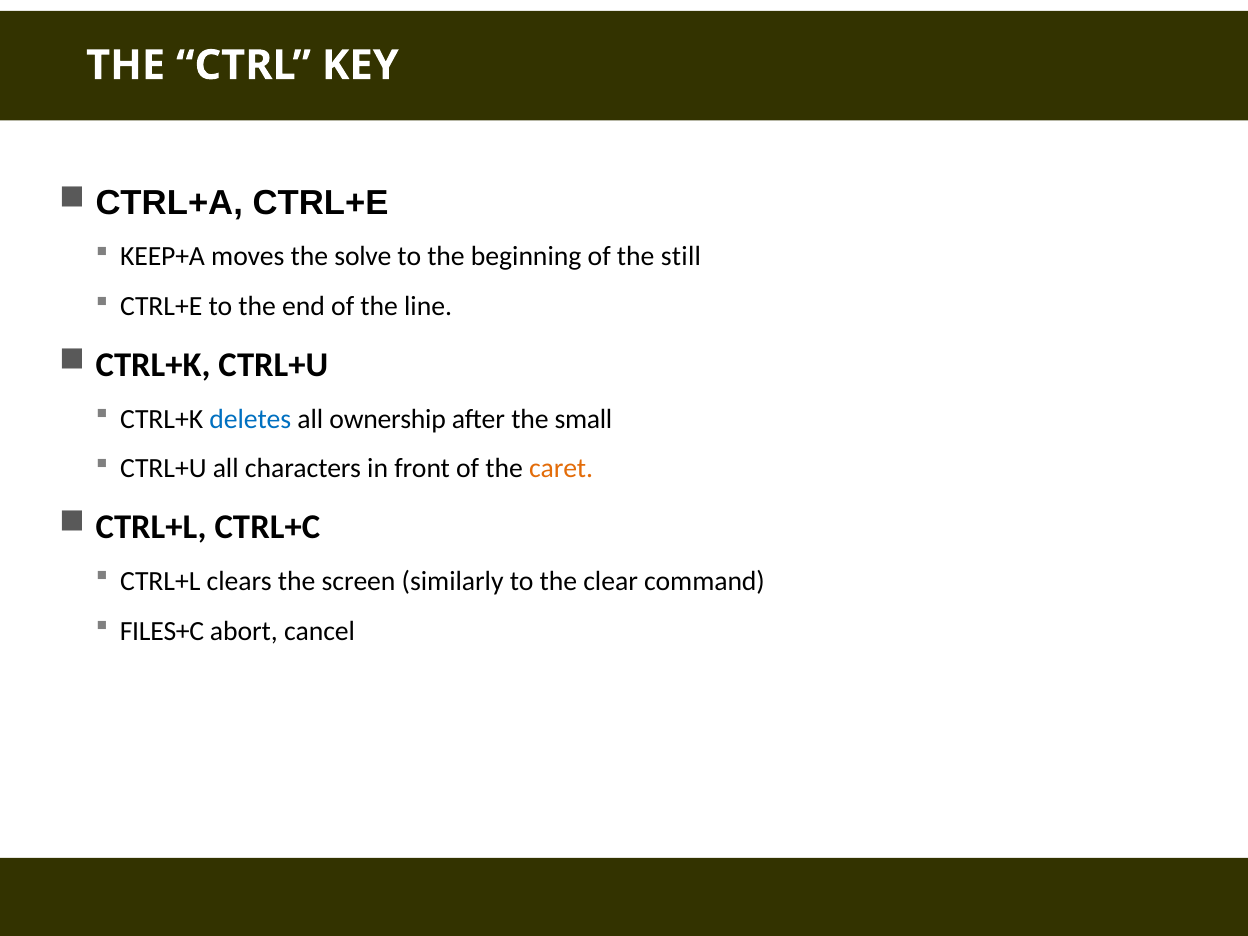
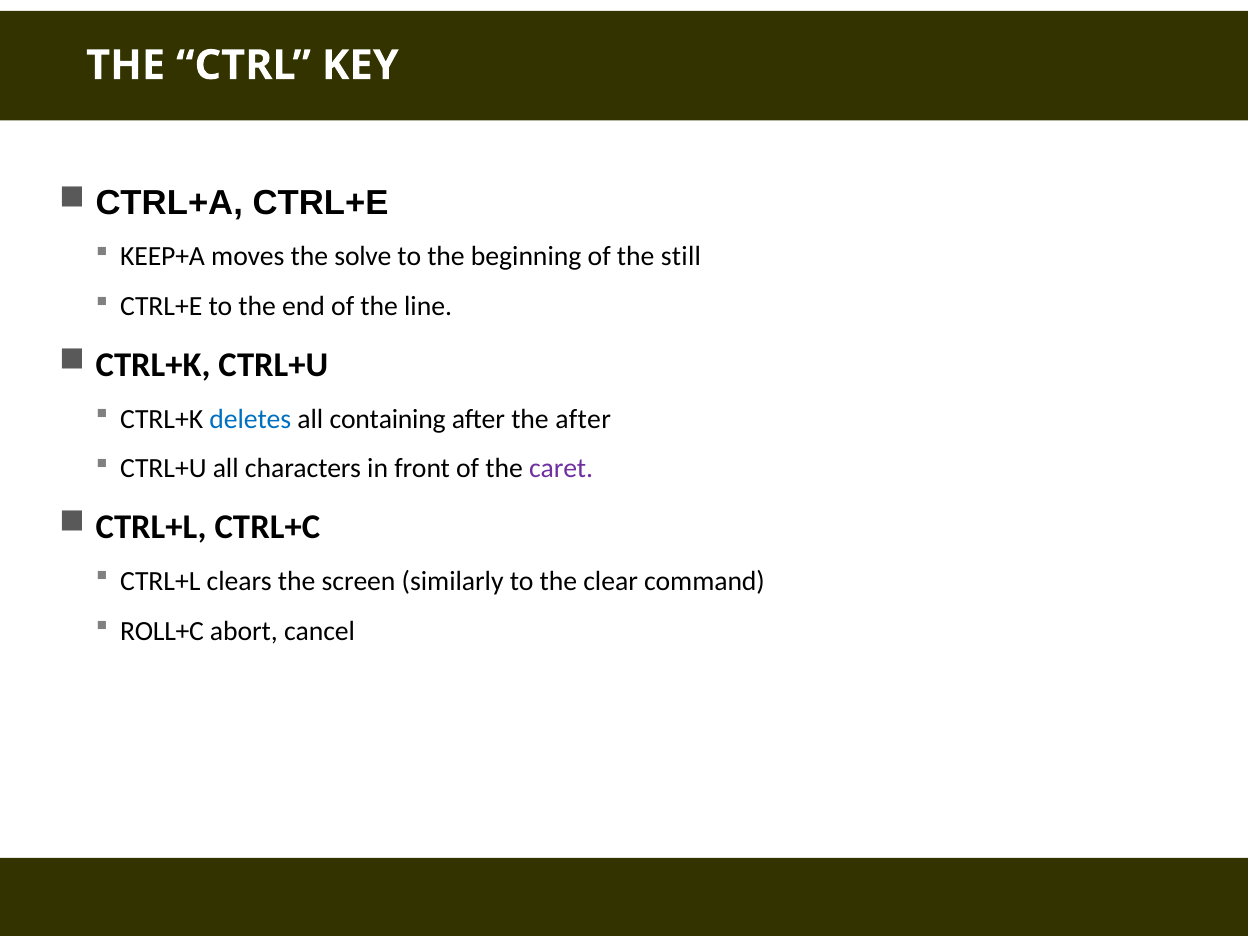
ownership: ownership -> containing (388, 419)
the small: small -> after (583, 419)
caret colour: orange -> purple (561, 469)
FILES+C: FILES+C -> ROLL+C (162, 631)
